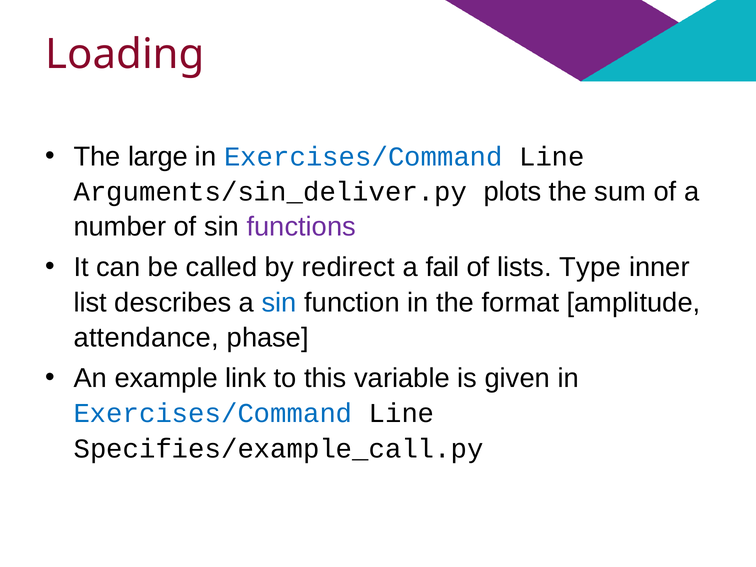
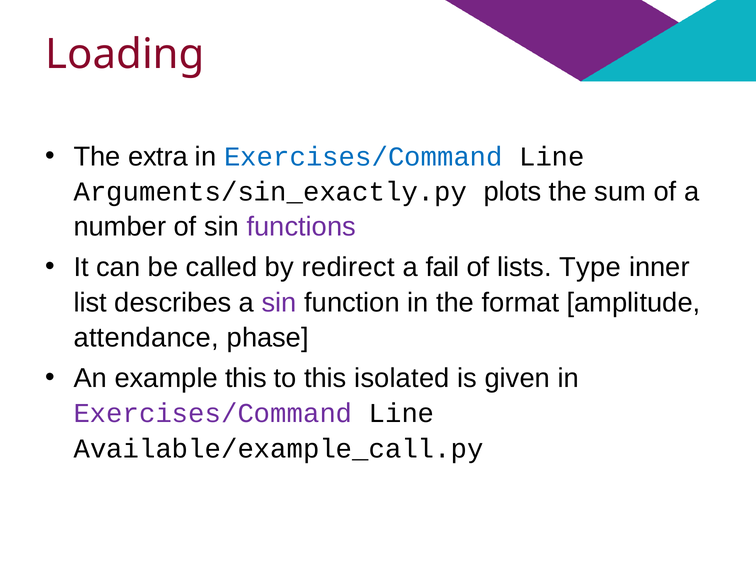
large: large -> extra (158, 157)
Arguments/sin_deliver.py: Arguments/sin_deliver.py -> Arguments/sin_exactly.py (270, 192)
sin colour: blue -> purple (279, 303)
example link: link -> this (246, 378)
variable: variable -> isolated (402, 378)
Exercises/Command colour: blue -> purple (213, 413)
Specifies/example_call.py: Specifies/example_call.py -> Available/example_call.py (279, 449)
